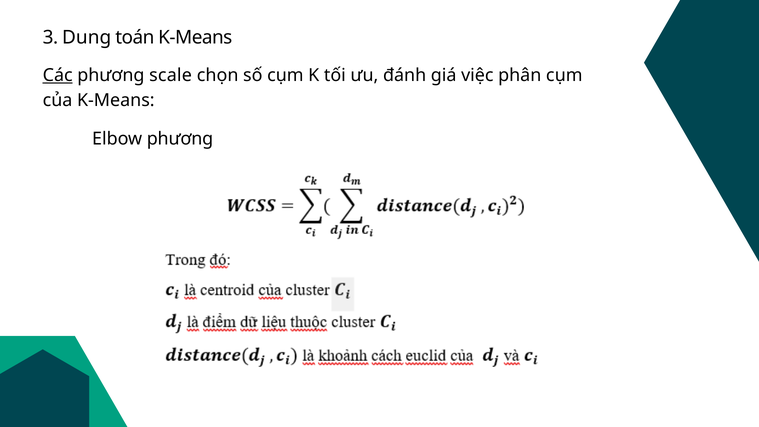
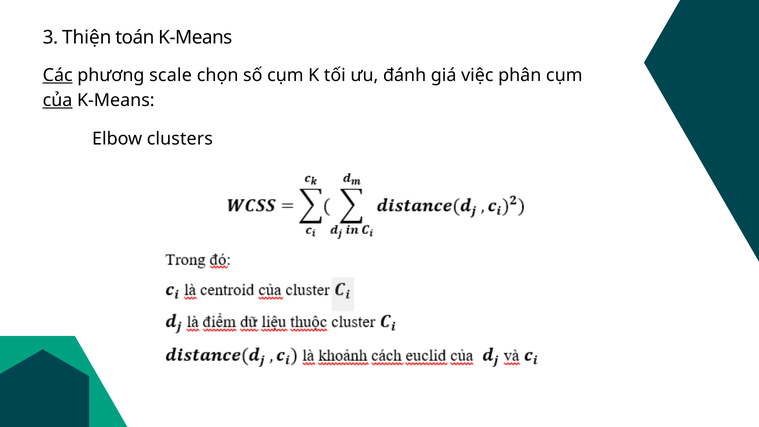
Dung: Dung -> Thiện (87, 38)
của underline: none -> present (58, 100)
Elbow phương: phương -> clusters (180, 139)
